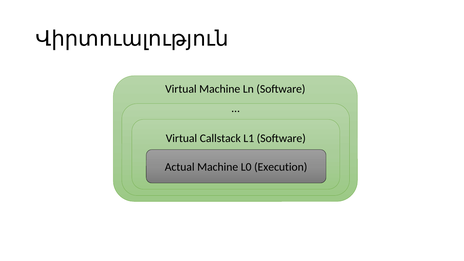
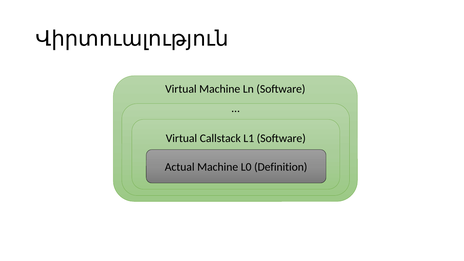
Execution: Execution -> Definition (281, 167)
